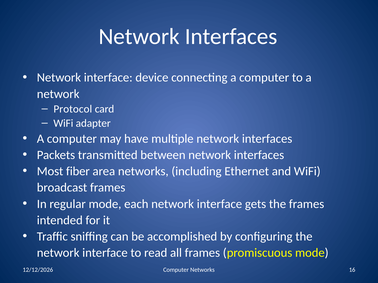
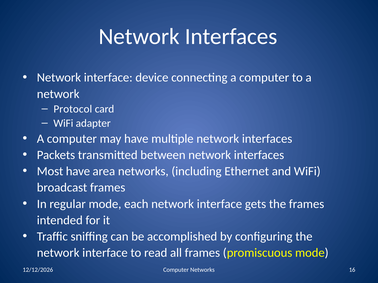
Most fiber: fiber -> have (78, 172)
